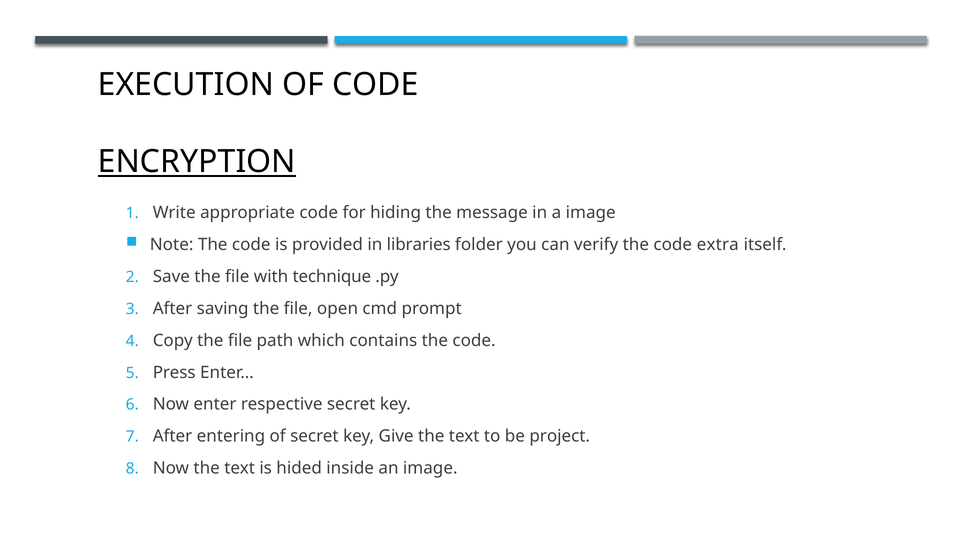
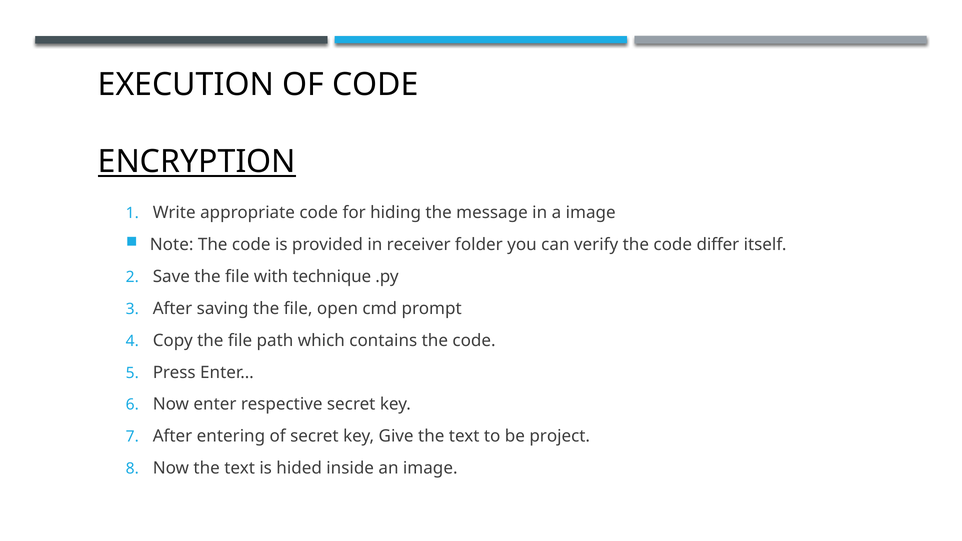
libraries: libraries -> receiver (419, 245)
extra: extra -> differ (718, 245)
